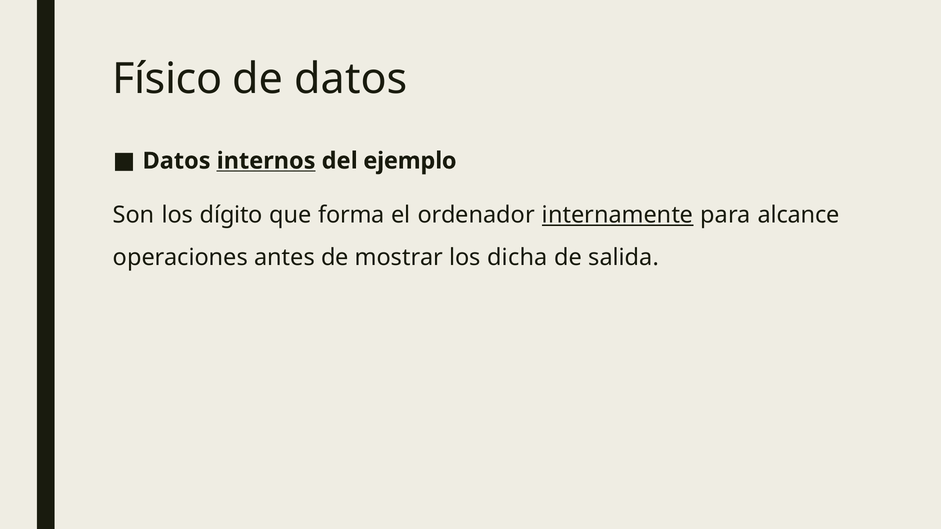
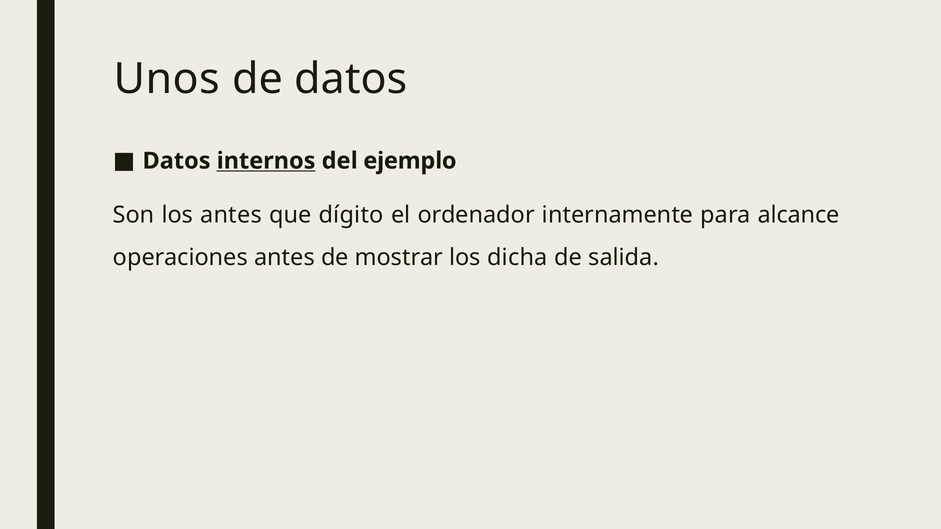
Físico: Físico -> Unos (167, 79)
los dígito: dígito -> antes (231, 215)
forma: forma -> dígito (351, 215)
internamente underline: present -> none (618, 215)
